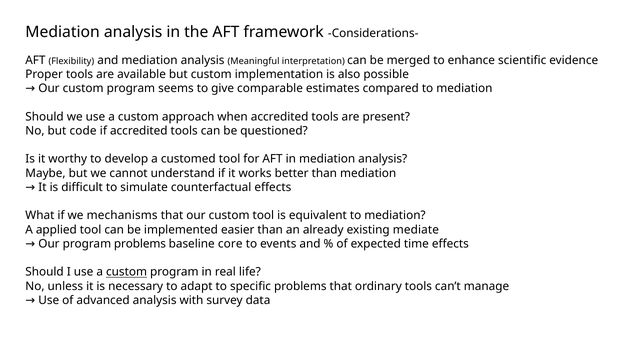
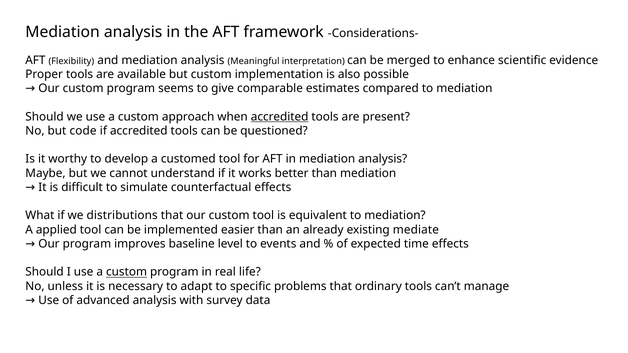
accredited underline: none -> present (280, 117)
mechanisms: mechanisms -> distributions (122, 216)
program problems: problems -> improves (140, 244)
core: core -> level (230, 244)
